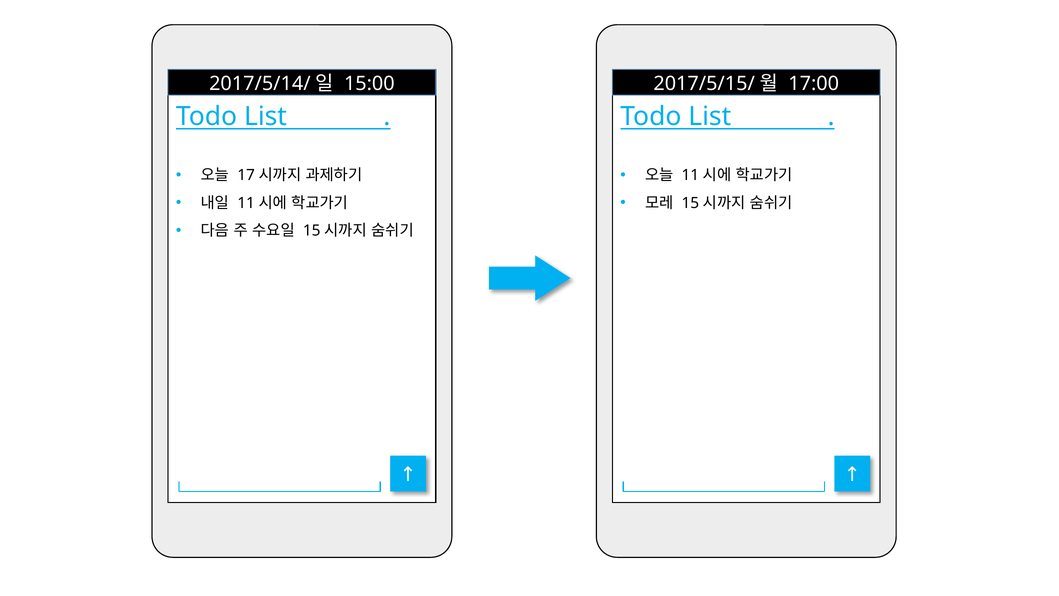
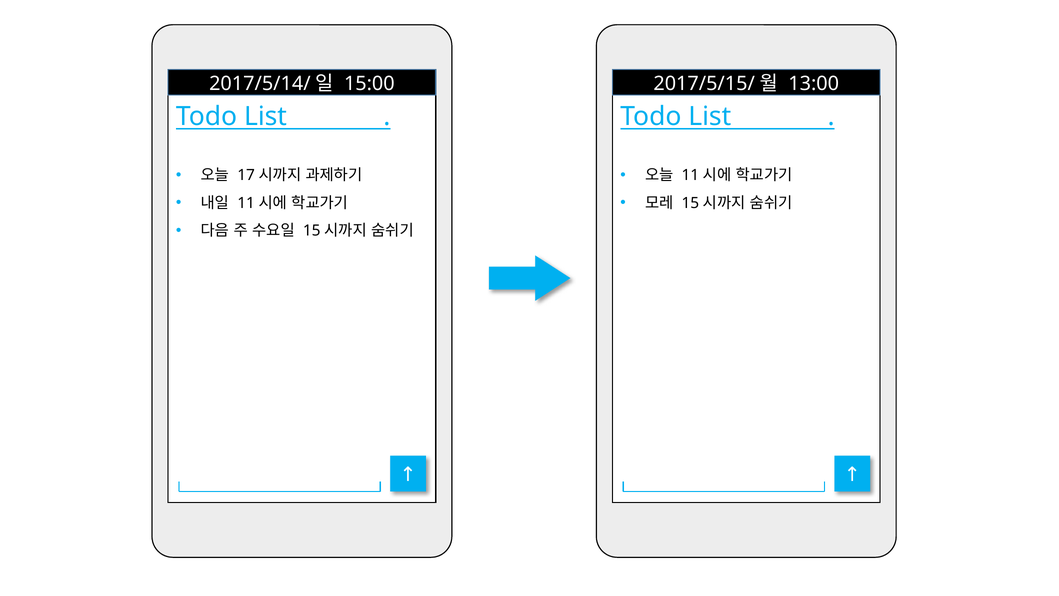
17:00: 17:00 -> 13:00 (814, 84)
